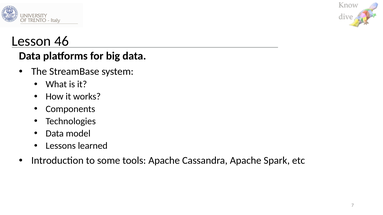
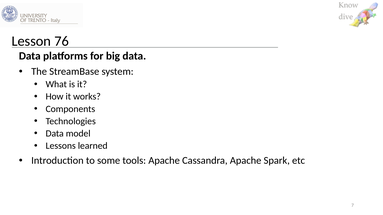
46: 46 -> 76 (62, 41)
